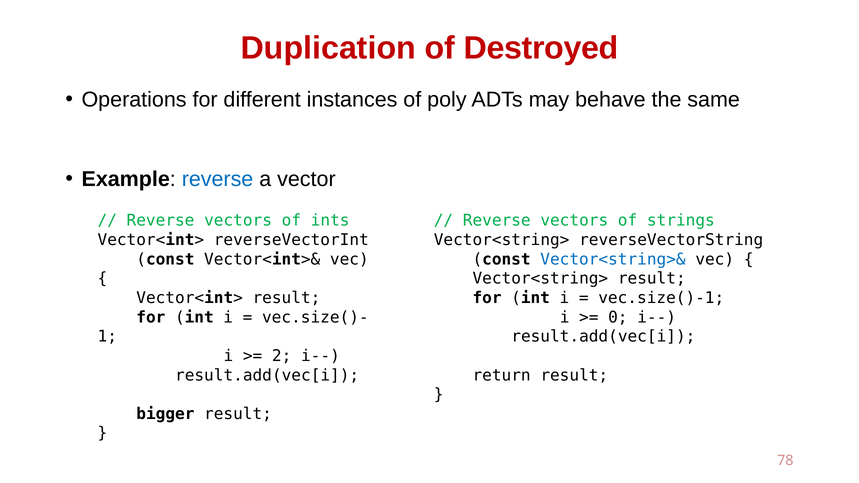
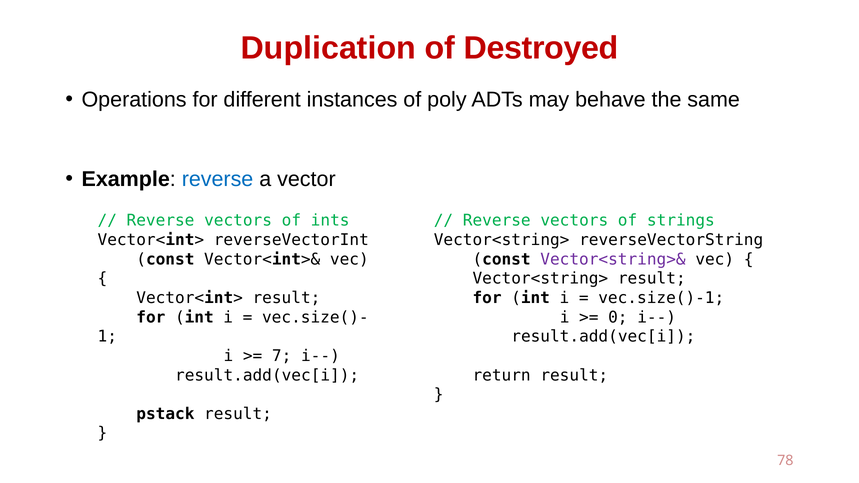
Vector<string>& colour: blue -> purple (613, 259)
2: 2 -> 7 (282, 356)
bigger: bigger -> pstack (165, 414)
